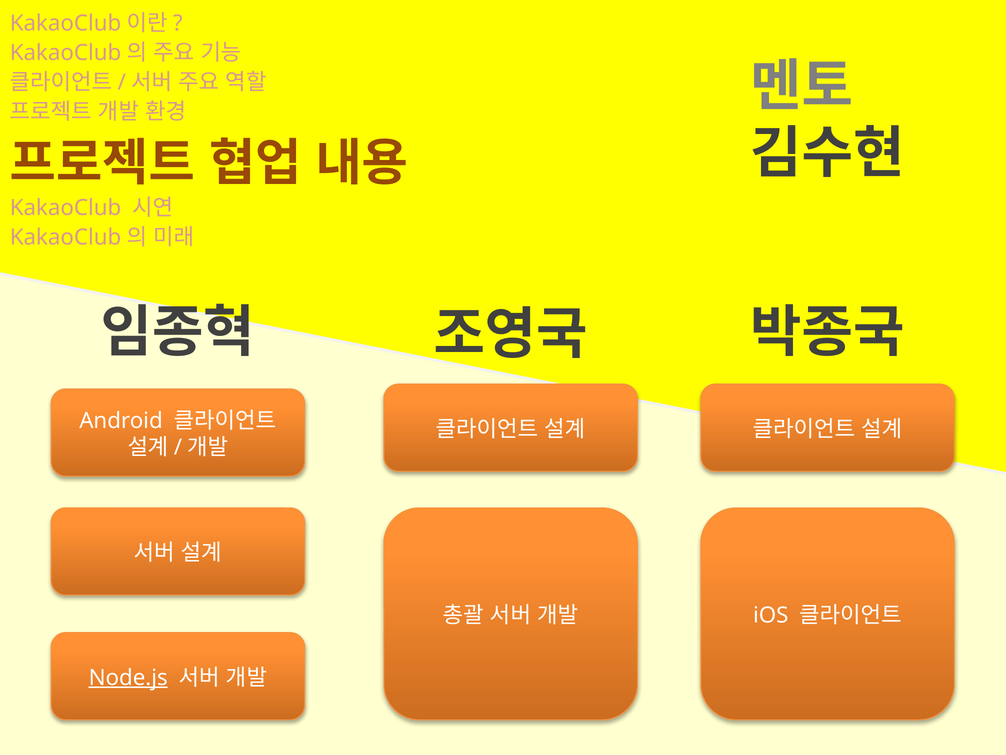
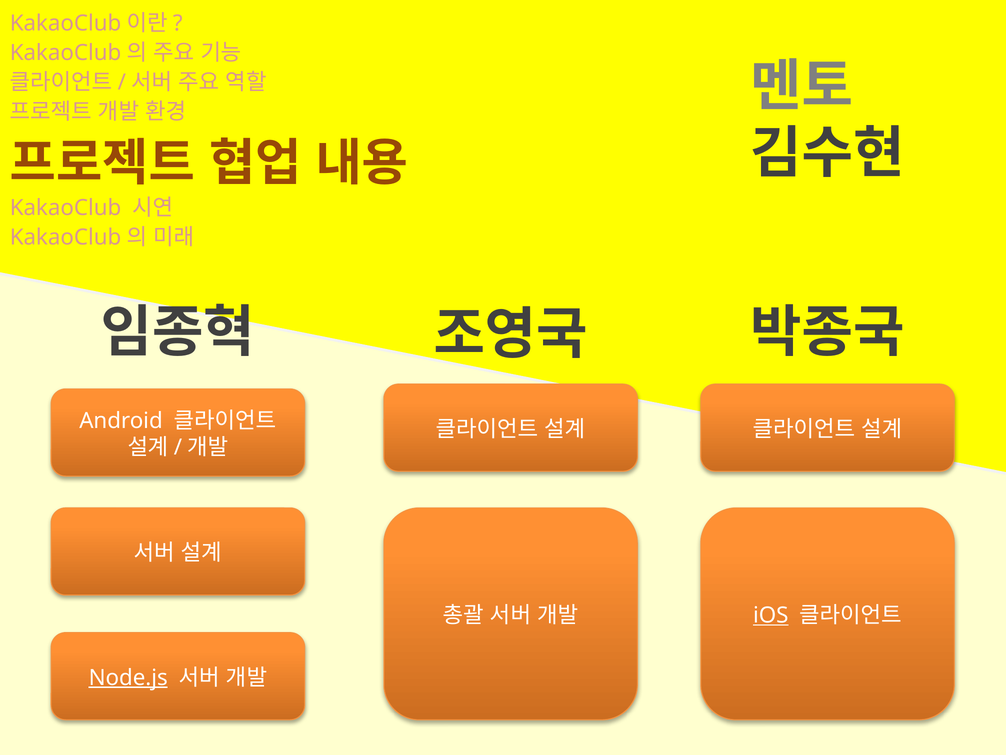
iOS underline: none -> present (771, 615)
